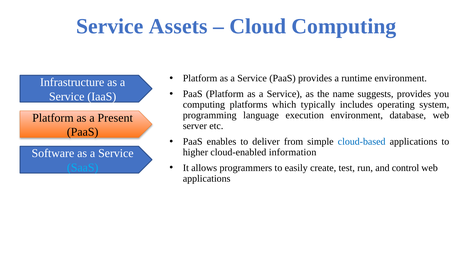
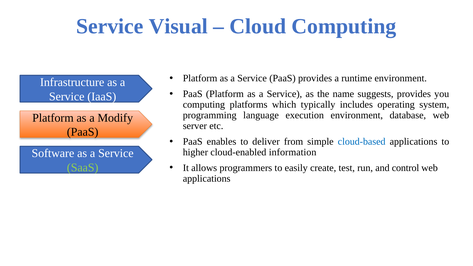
Assets: Assets -> Visual (178, 26)
Present: Present -> Modify (115, 118)
SaaS colour: light blue -> light green (83, 168)
